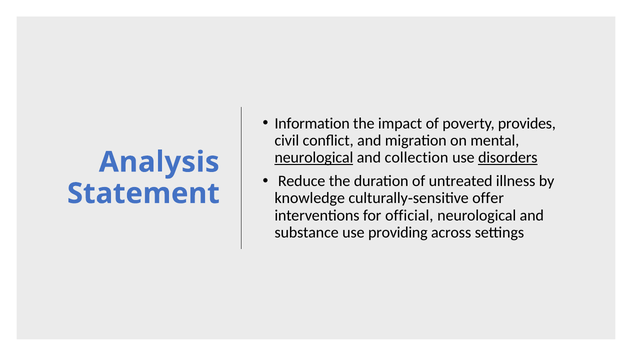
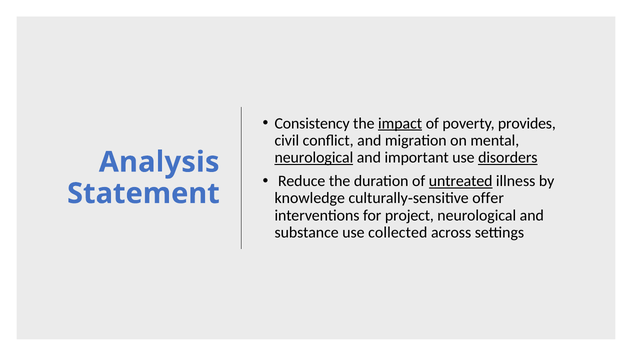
Information: Information -> Consistency (312, 123)
impact underline: none -> present (400, 123)
collection: collection -> important (417, 157)
untreated underline: none -> present (461, 181)
official: official -> project (409, 215)
providing: providing -> collected (398, 232)
